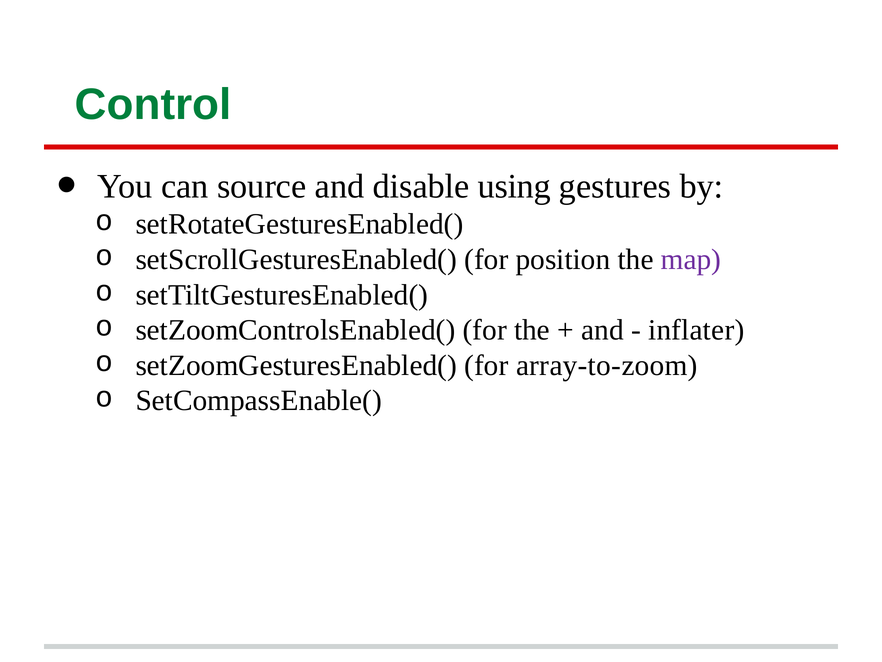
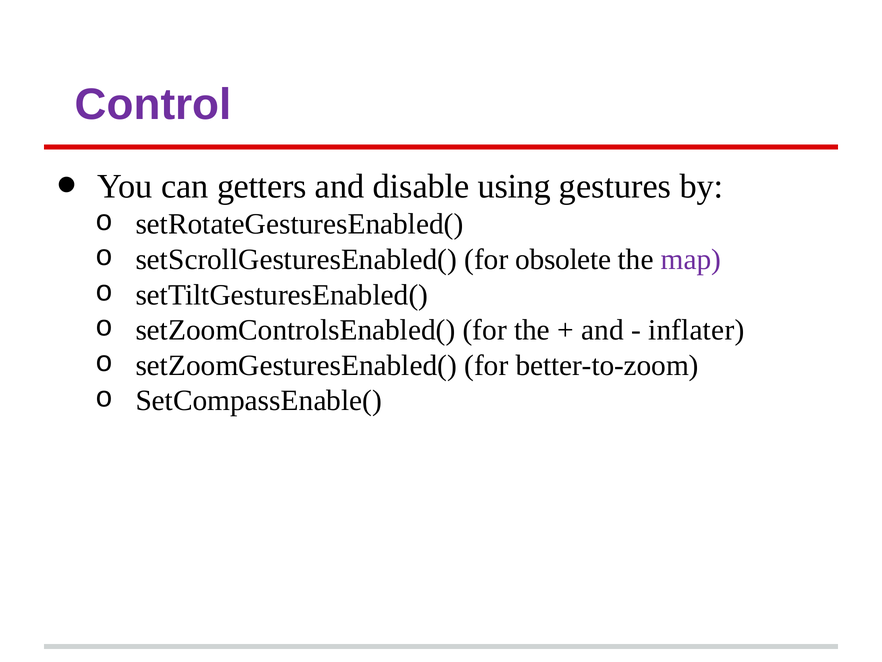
Control colour: green -> purple (153, 105)
source: source -> getters (262, 186)
position: position -> obsolete (563, 259)
array-to-zoom: array-to-zoom -> better-to-zoom (607, 365)
